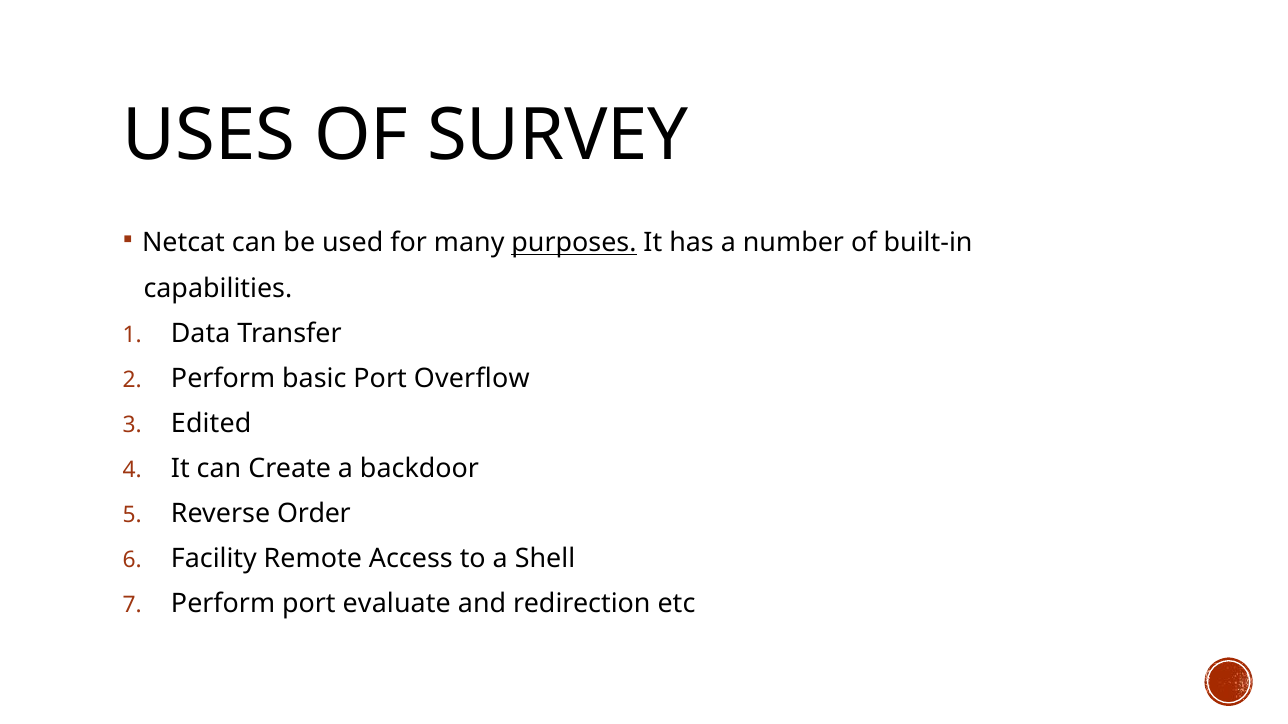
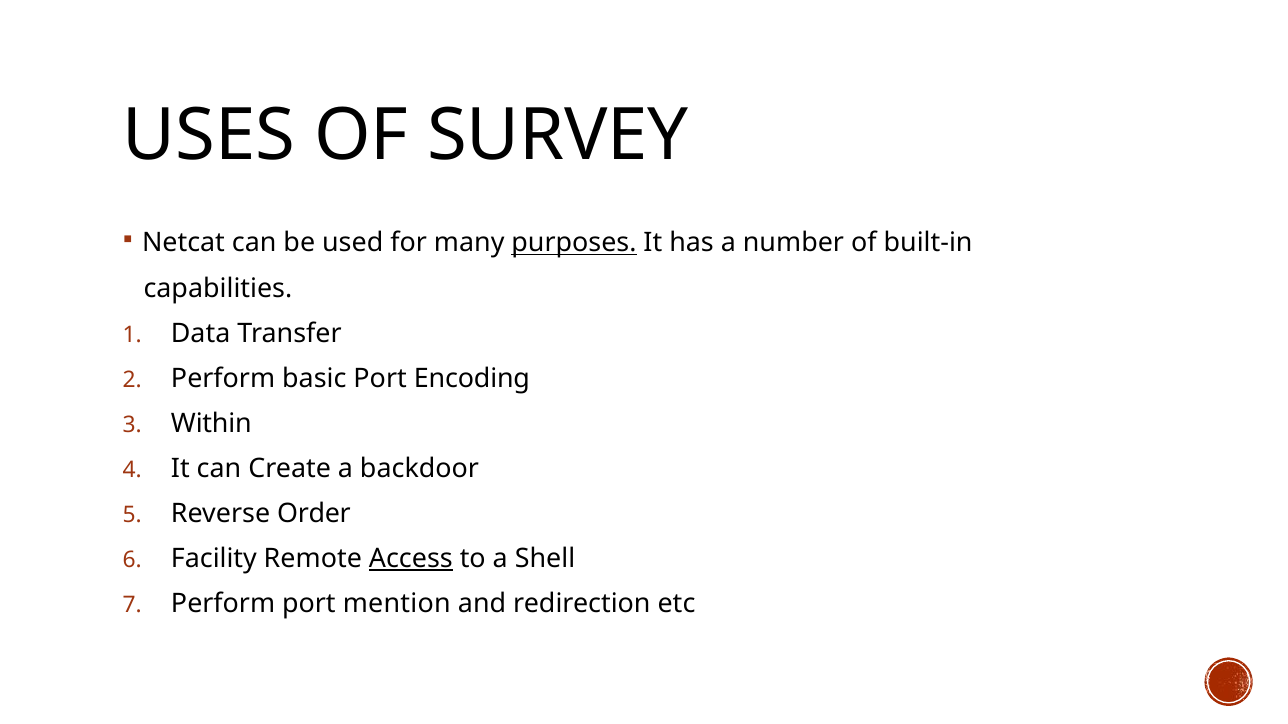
Overflow: Overflow -> Encoding (472, 378)
Edited: Edited -> Within (211, 424)
Access underline: none -> present (411, 559)
evaluate: evaluate -> mention (397, 604)
